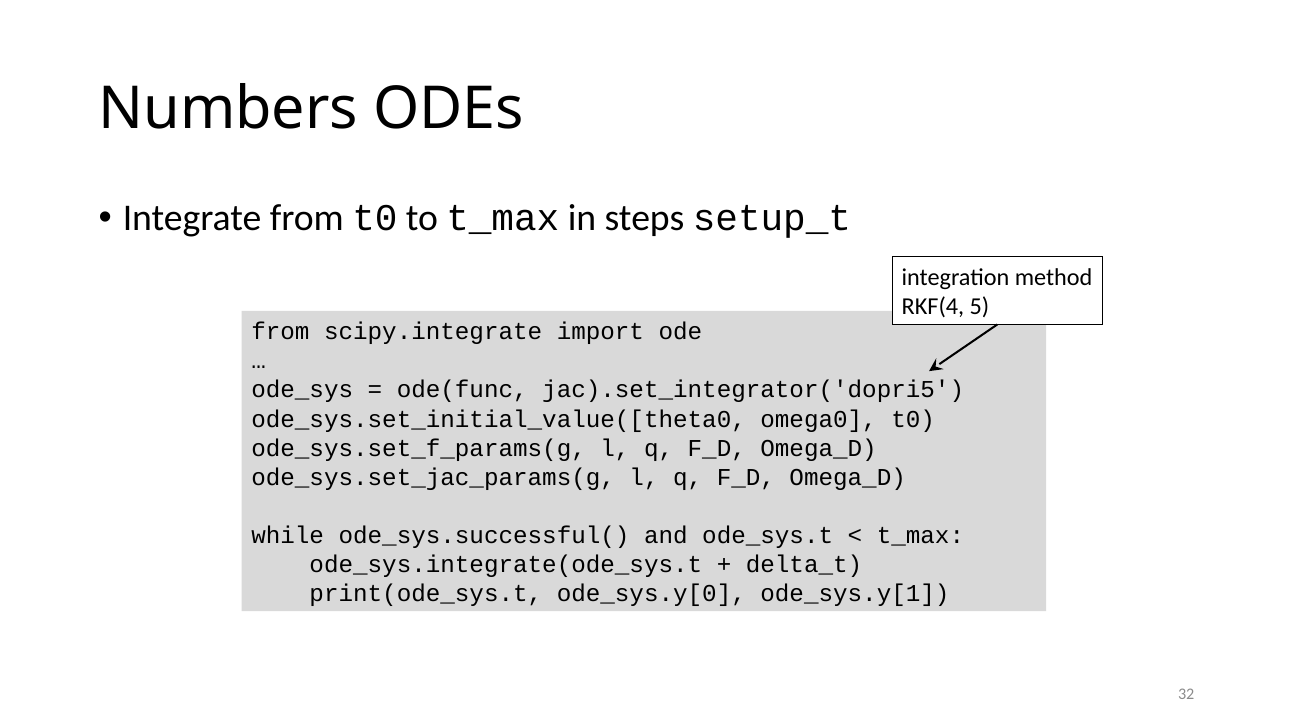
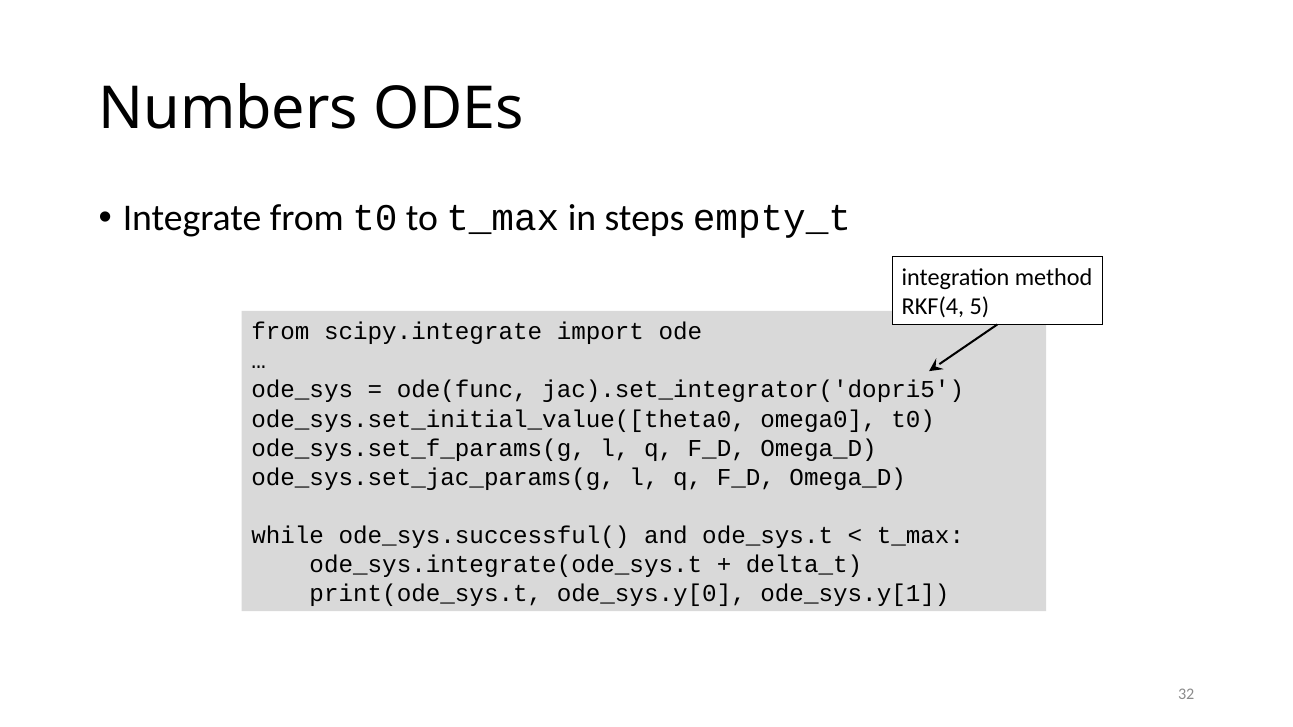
setup_t: setup_t -> empty_t (772, 219)
